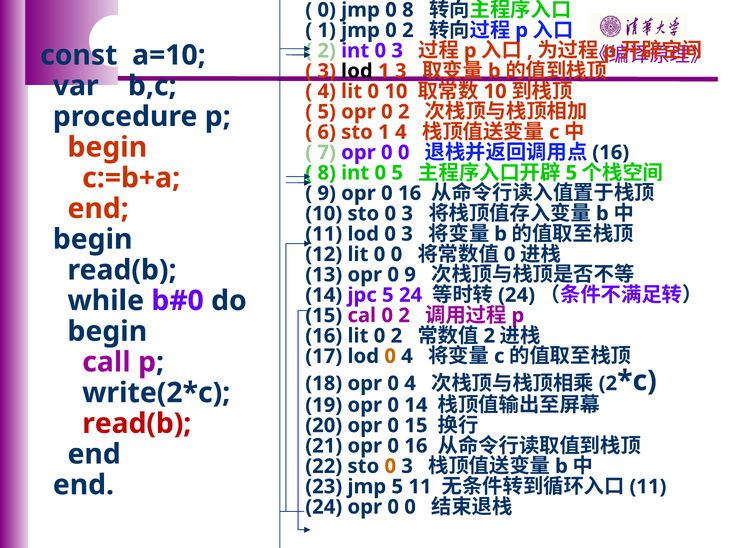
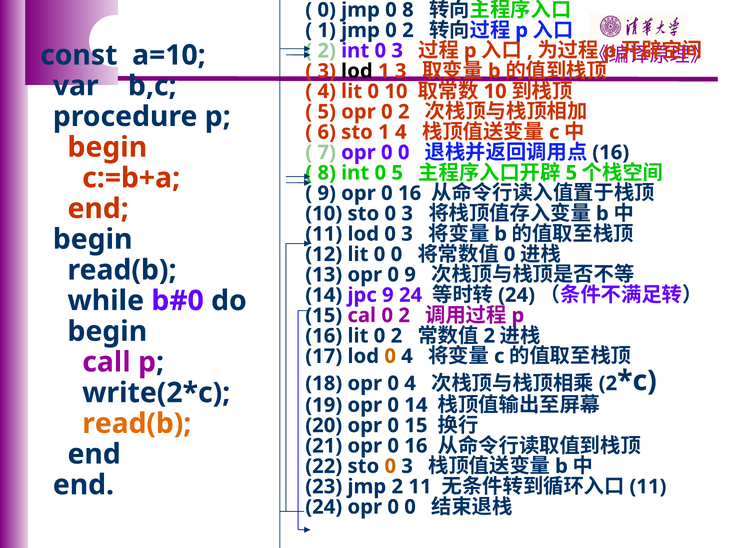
jpc 5: 5 -> 9 (388, 295)
read(b colour: red -> orange (137, 423)
jmp 5: 5 -> 2 (397, 486)
